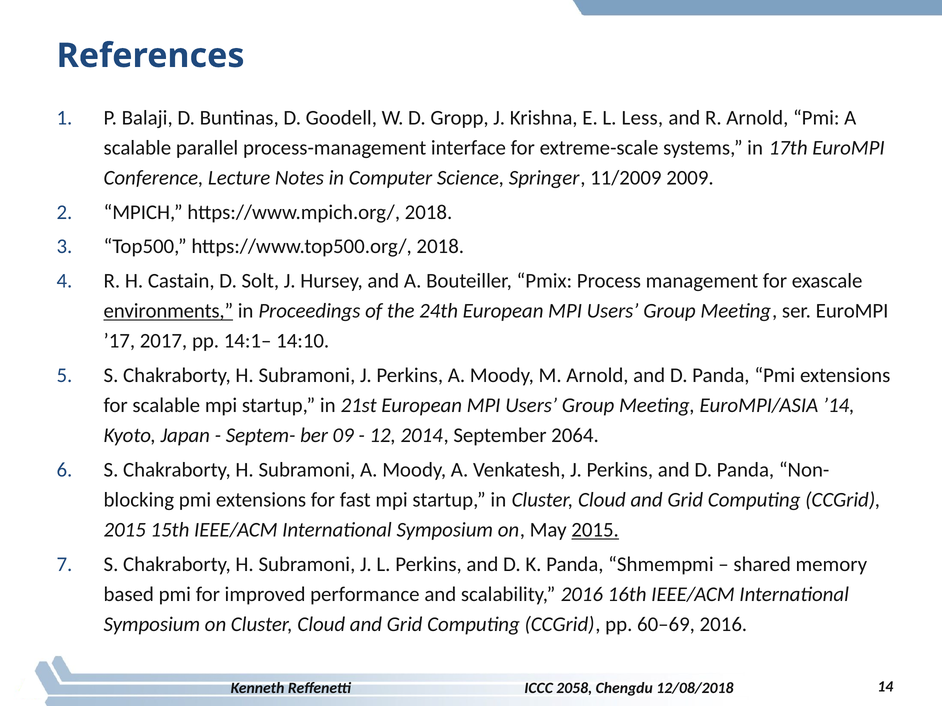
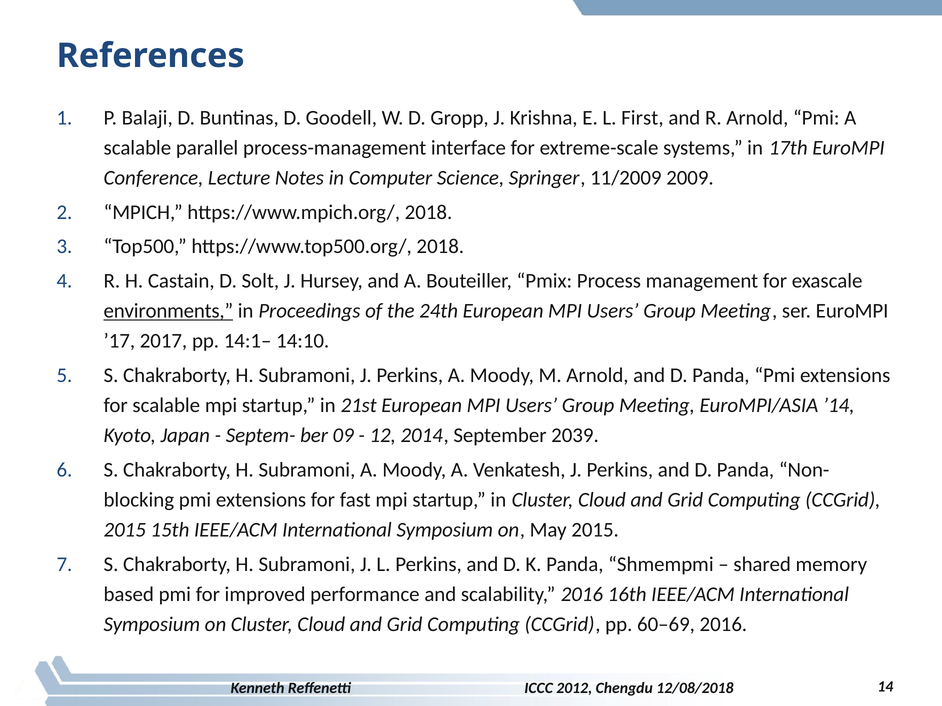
Less: Less -> First (642, 118)
2064: 2064 -> 2039 (575, 436)
2015 underline: present -> none (595, 530)
2058: 2058 -> 2012 (574, 689)
